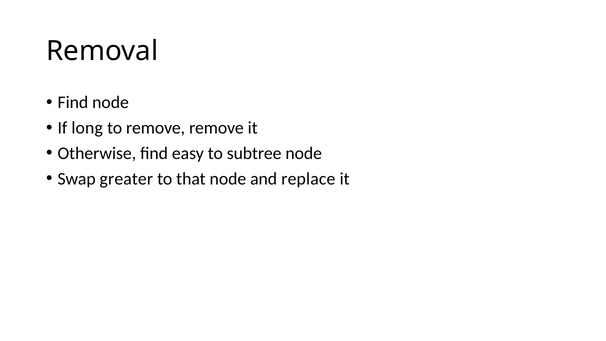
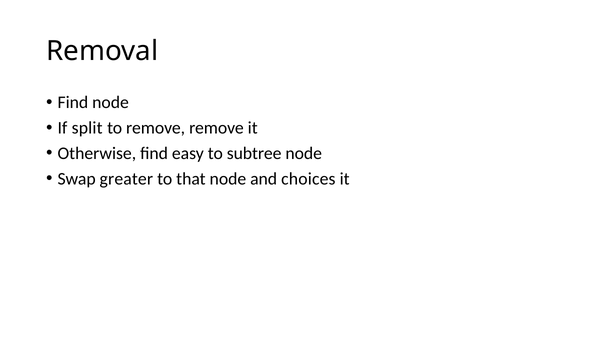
long: long -> split (87, 128)
replace: replace -> choices (308, 179)
